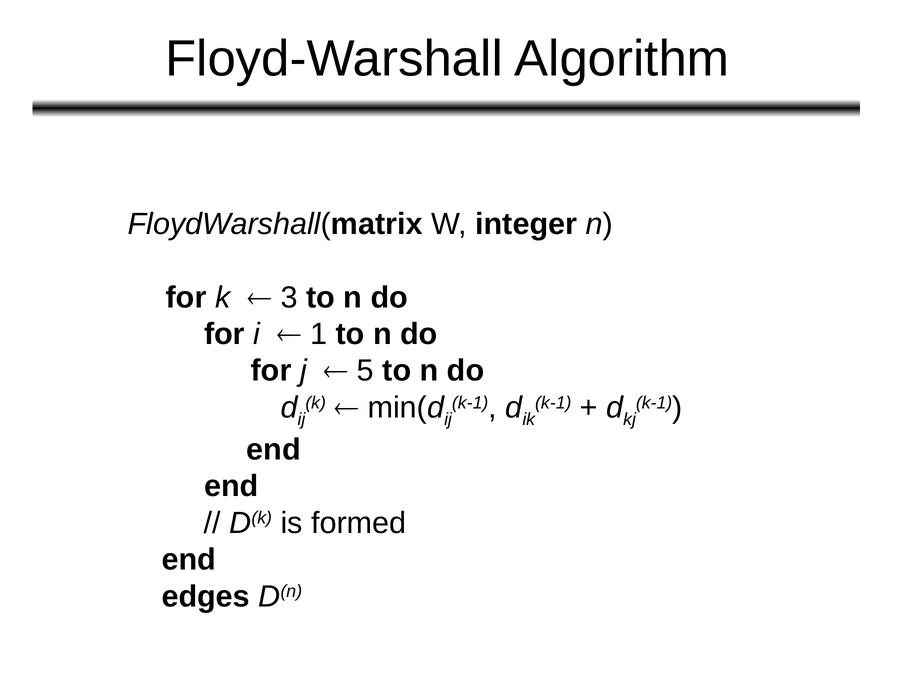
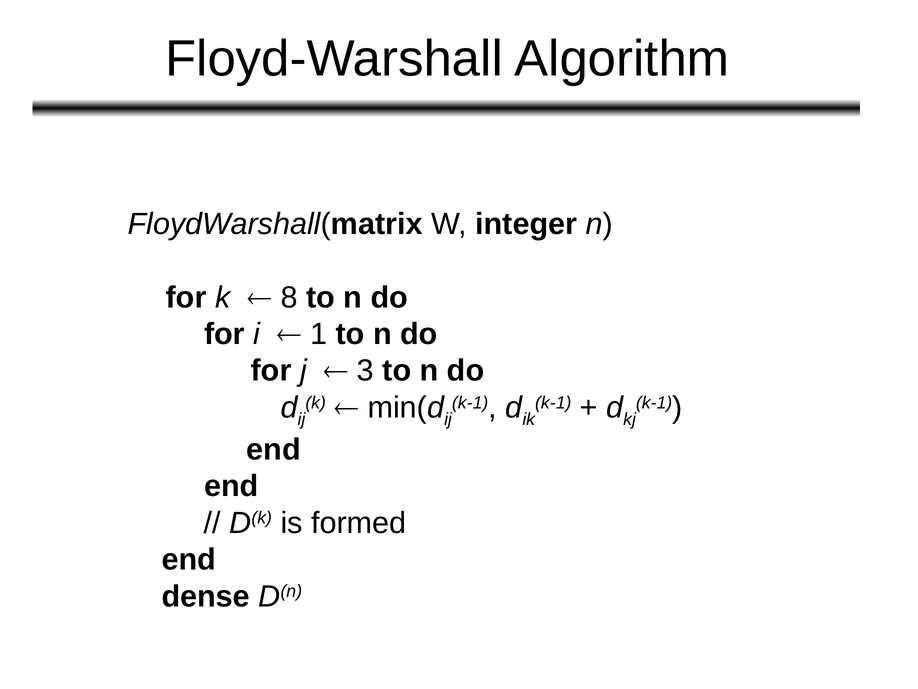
3: 3 -> 8 (289, 297)
5: 5 -> 3 (365, 371)
edges: edges -> dense (206, 596)
